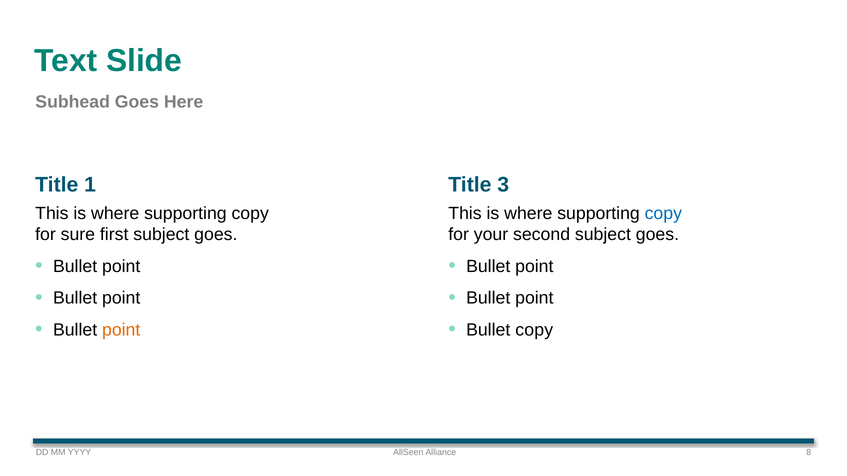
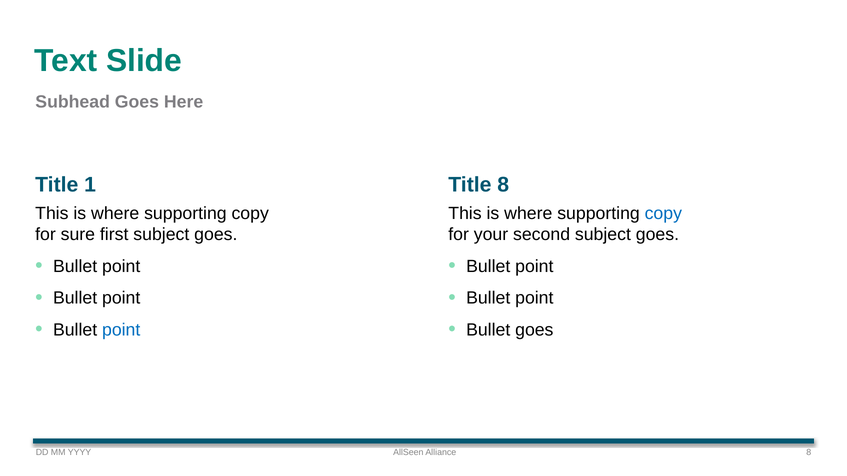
Title 3: 3 -> 8 (503, 185)
point colour: orange -> blue (121, 330)
Bullet copy: copy -> goes (534, 330)
